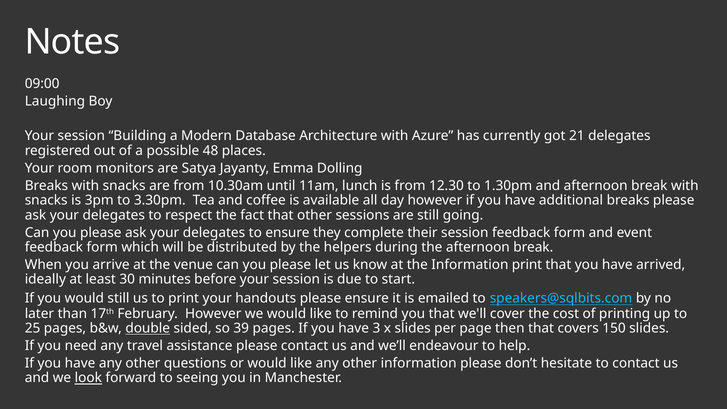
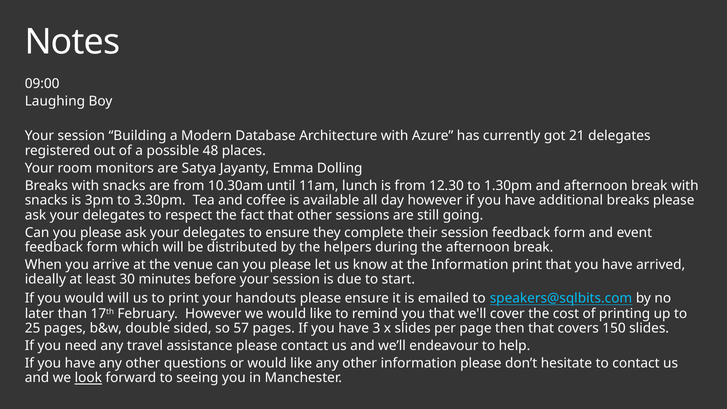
would still: still -> will (118, 298)
double underline: present -> none (148, 328)
39: 39 -> 57 (241, 328)
